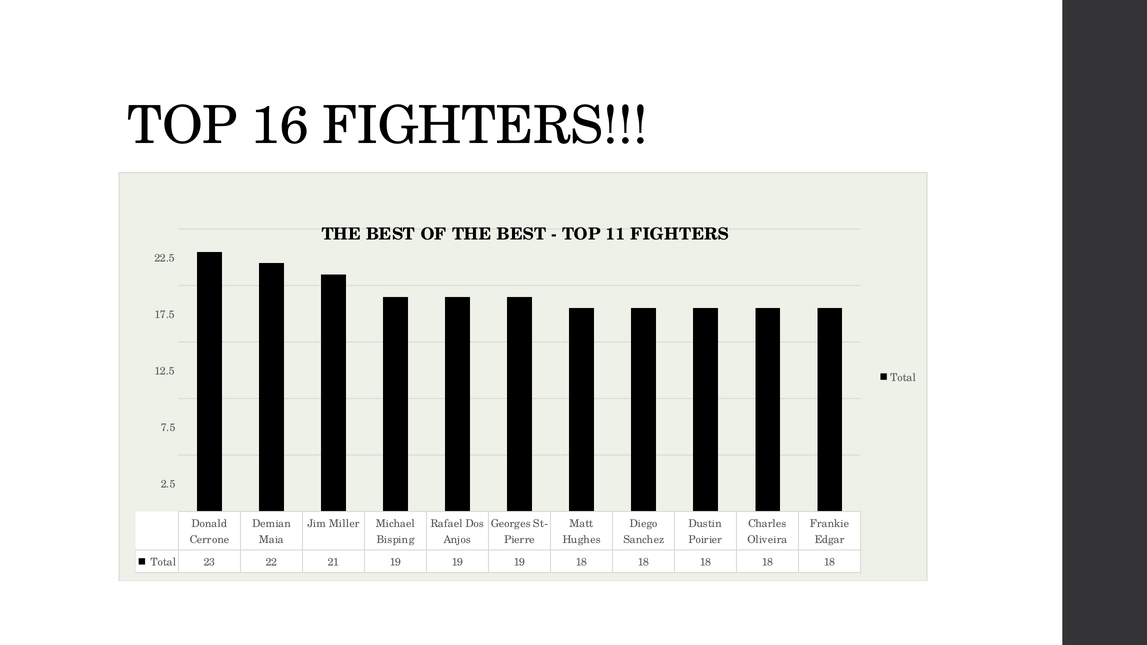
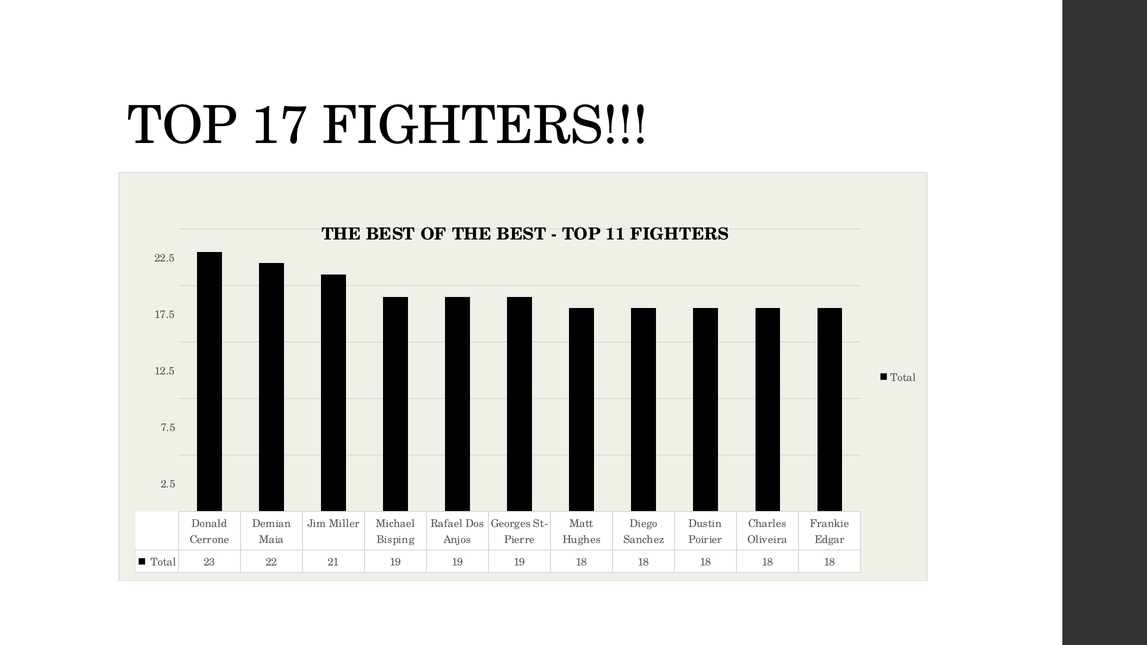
16: 16 -> 17 (280, 126)
